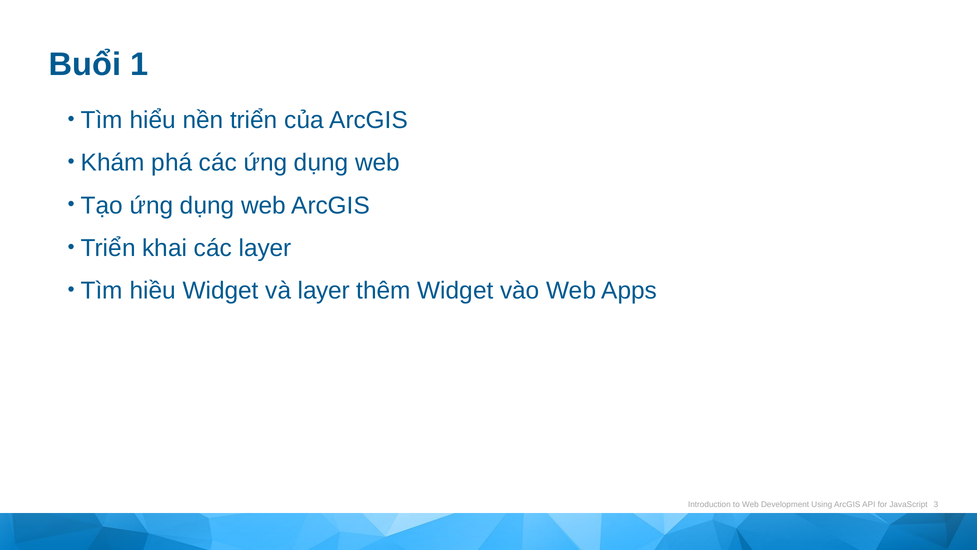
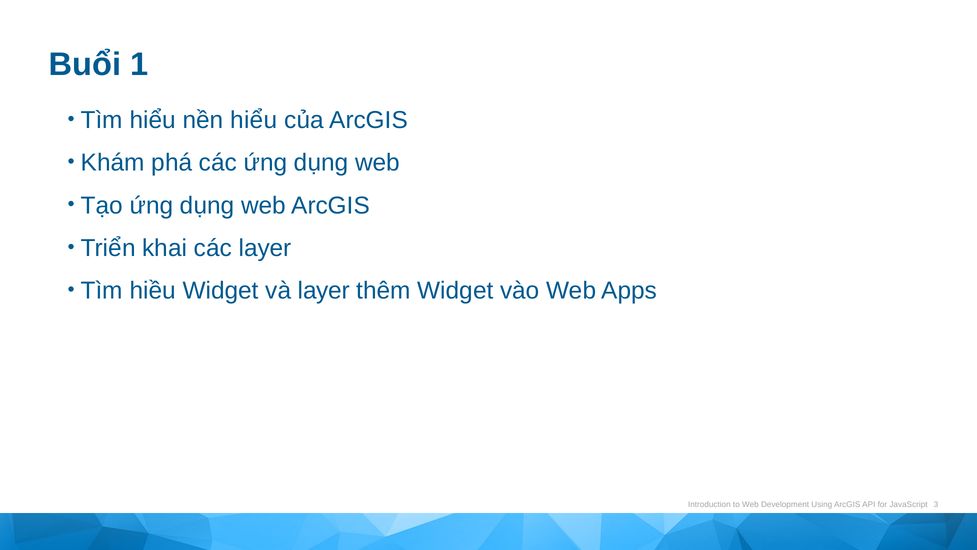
nền triển: triển -> hiểu (254, 120)
